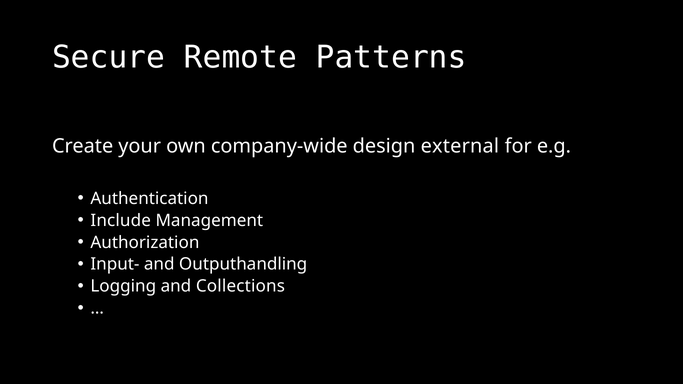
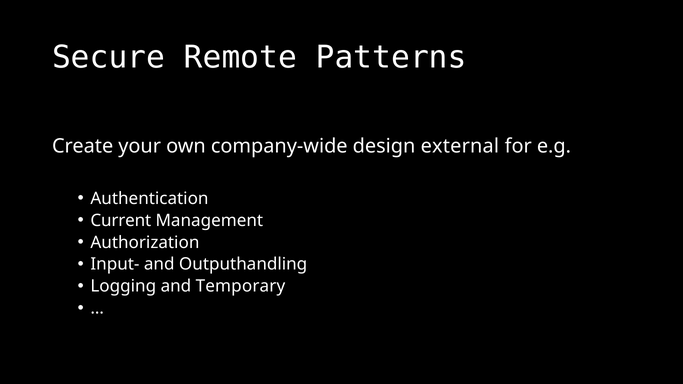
Include: Include -> Current (121, 221)
Collections: Collections -> Temporary (240, 286)
